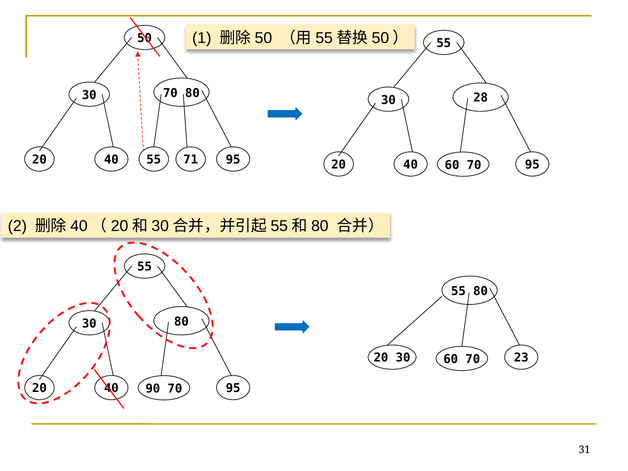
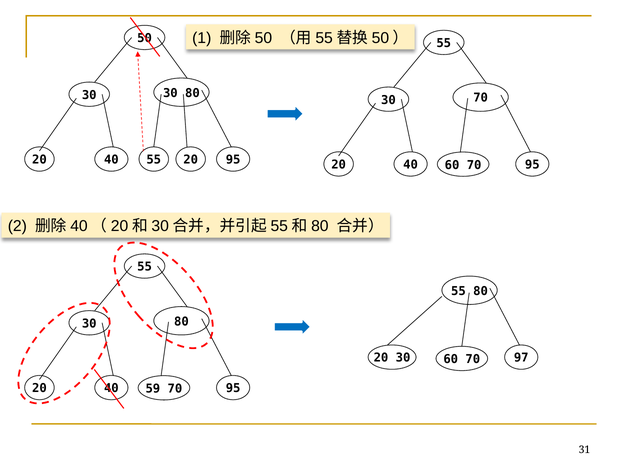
30 70: 70 -> 30 (170, 93)
30 28: 28 -> 70 (481, 98)
55 71: 71 -> 20 (191, 160)
23: 23 -> 97 (521, 358)
90: 90 -> 59 (153, 389)
